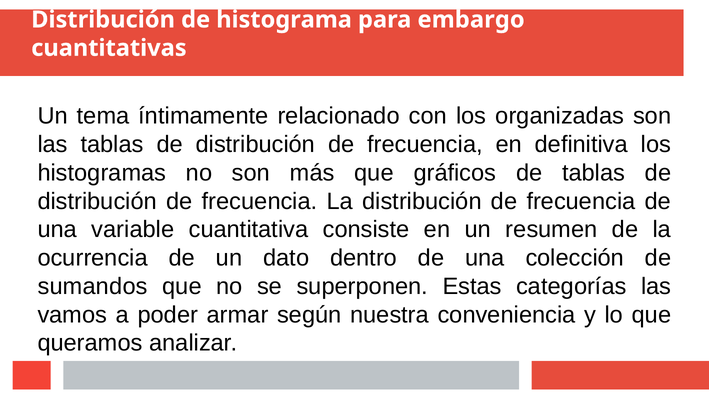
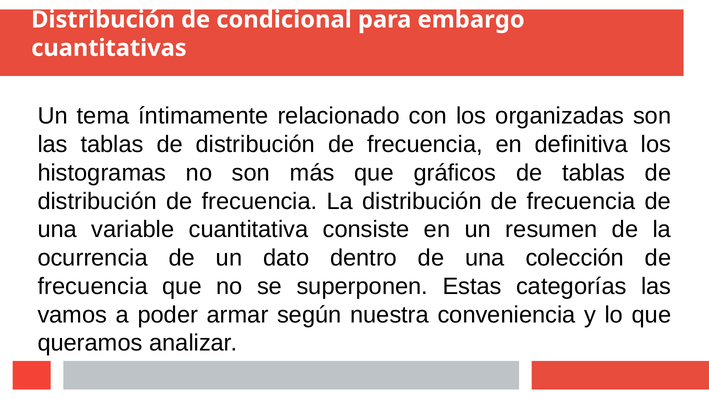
histograma: histograma -> condicional (284, 20)
sumandos: sumandos -> frecuencia (93, 286)
